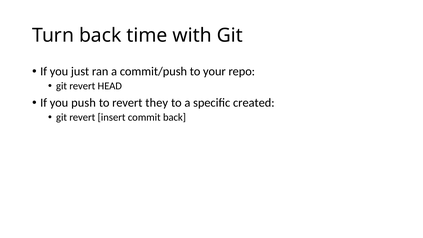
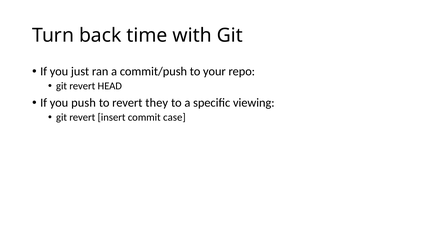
created: created -> viewing (254, 103)
commit back: back -> case (174, 117)
